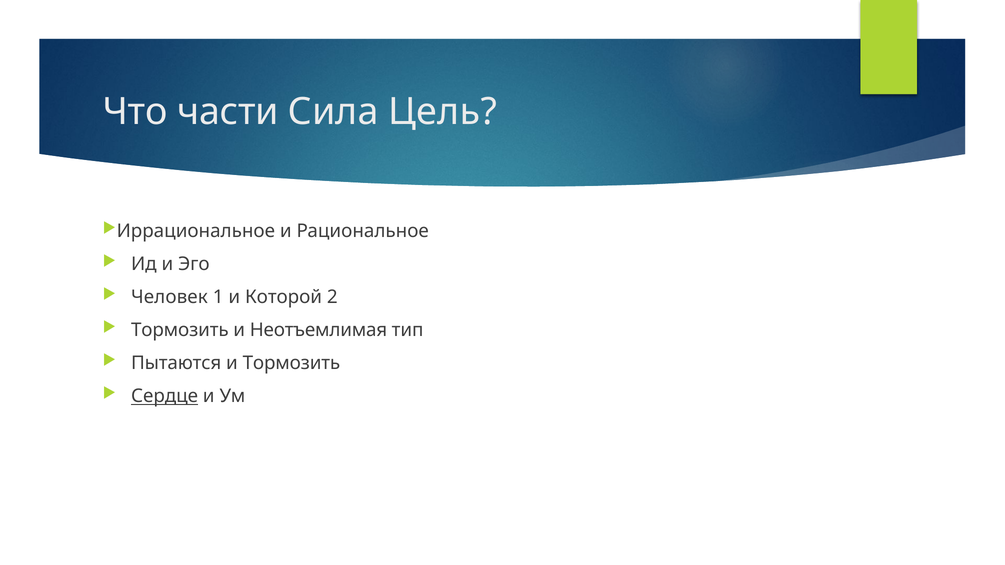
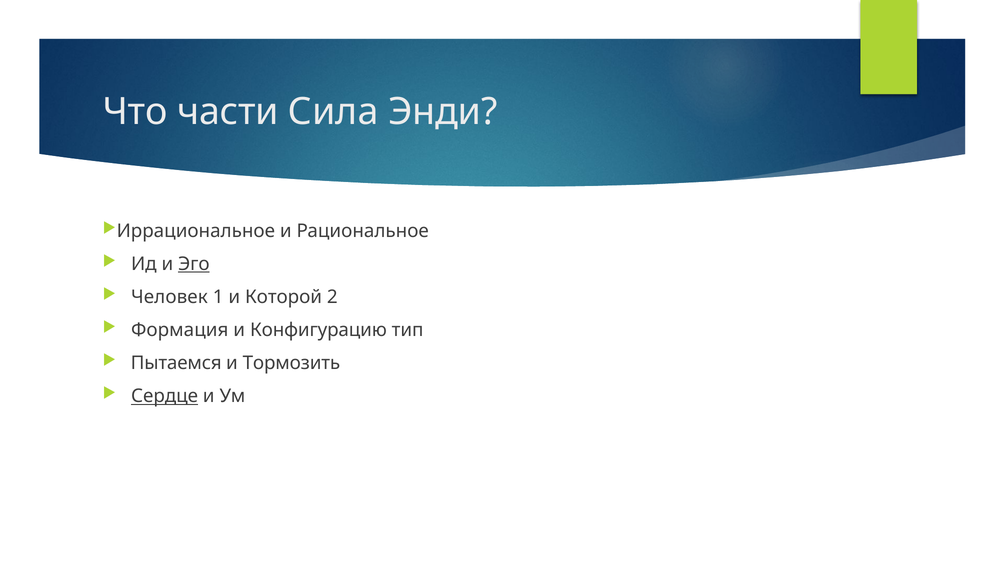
Цель: Цель -> Энди (443, 112)
Эго underline: none -> present (194, 264)
Тормозить: Тормозить -> Формация (180, 330)
Неотъемлимая: Неотъемлимая -> Конфигурацию (318, 330)
Пытаются: Пытаются -> Пытаемся (176, 363)
